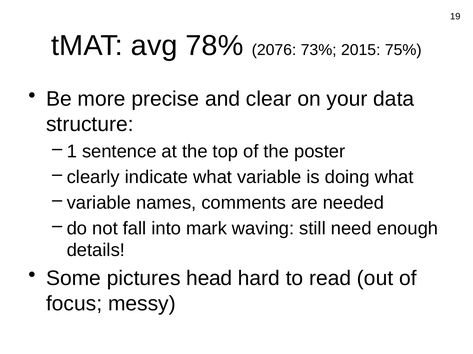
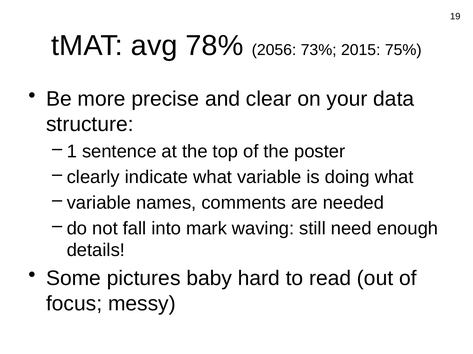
2076: 2076 -> 2056 (274, 50)
head: head -> baby (209, 279)
